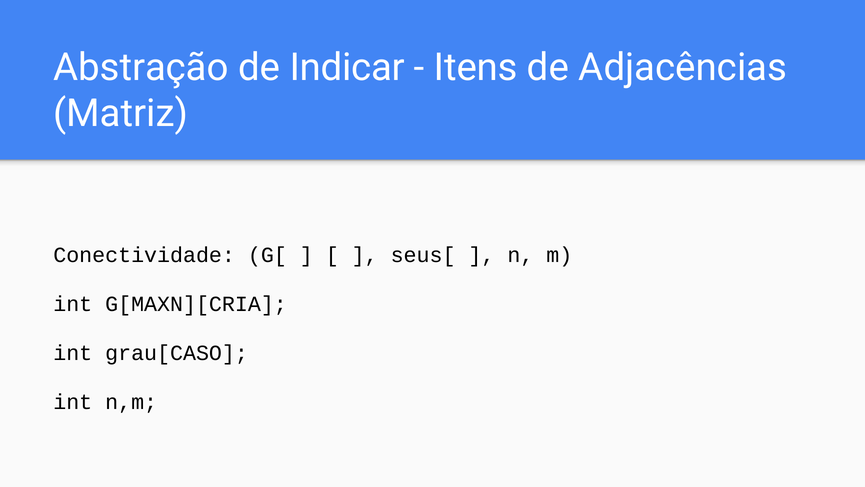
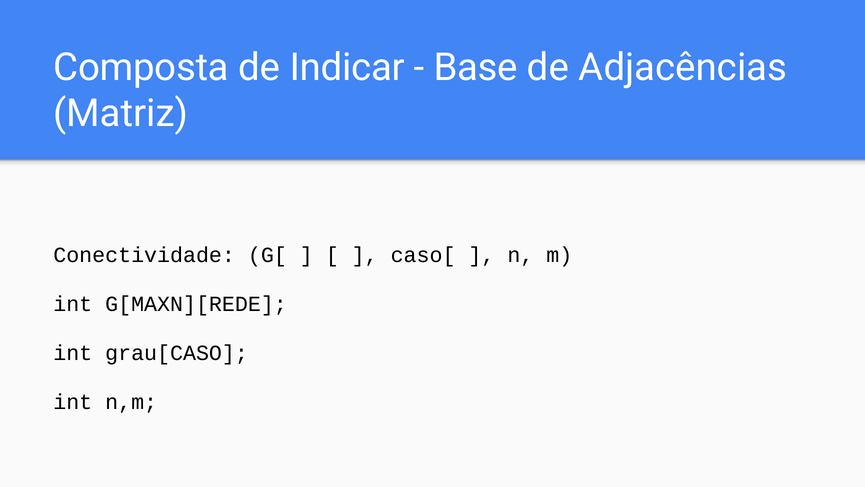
Abstração: Abstração -> Composta (141, 67)
Itens: Itens -> Base (476, 67)
seus[: seus[ -> caso[ (423, 255)
G[MAXN][CRIA: G[MAXN][CRIA -> G[MAXN][REDE (196, 304)
